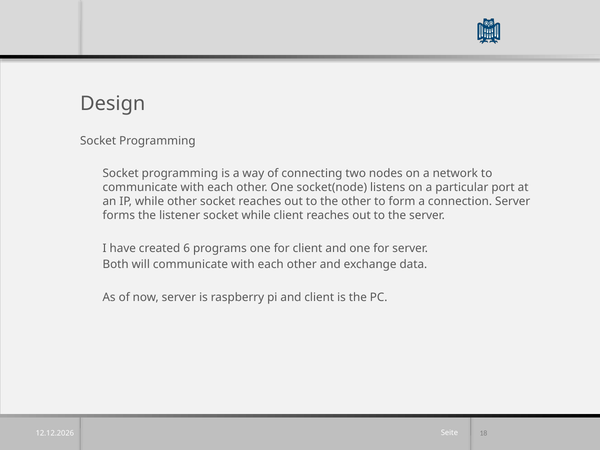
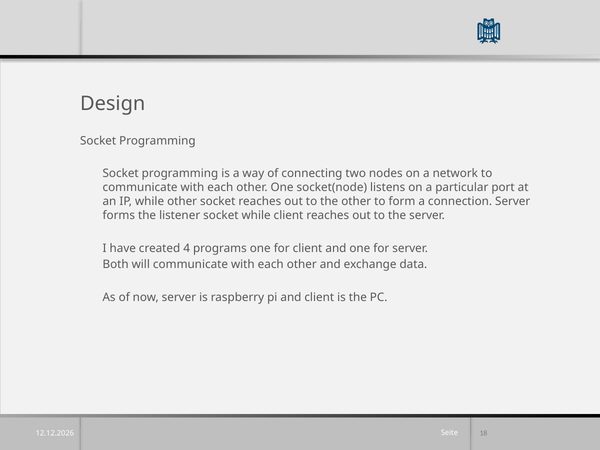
6: 6 -> 4 (187, 248)
